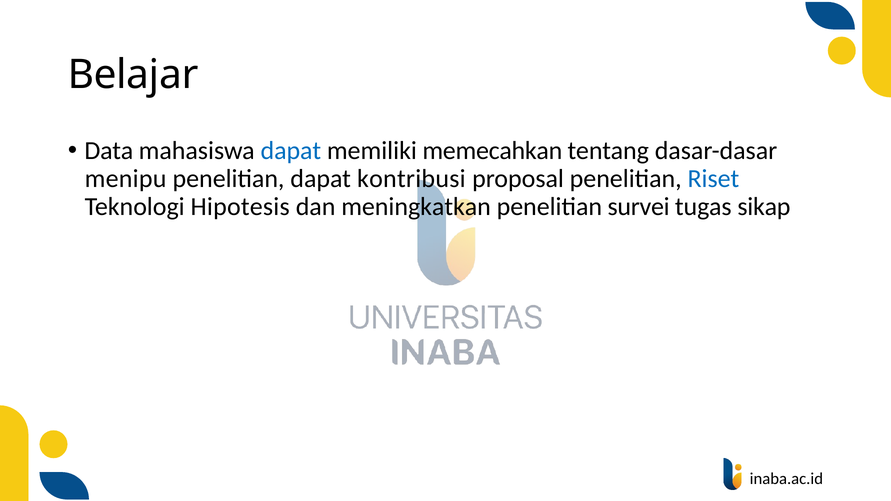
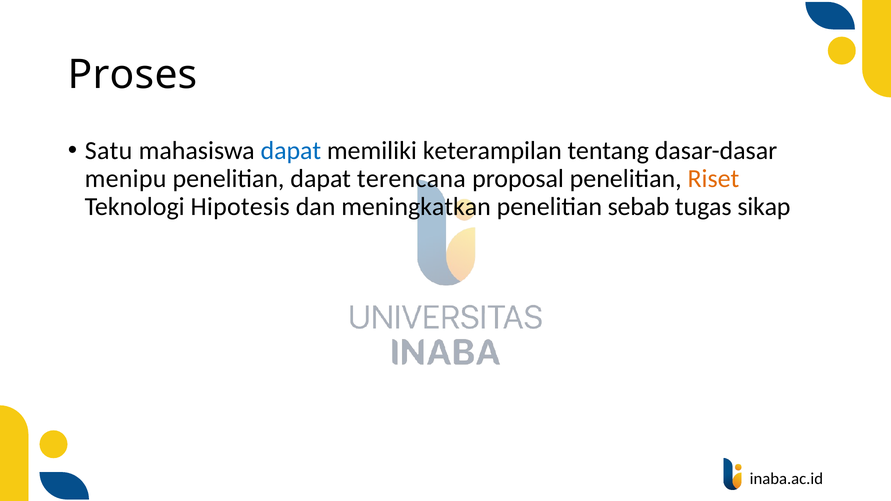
Belajar: Belajar -> Proses (133, 75)
Data: Data -> Satu (109, 151)
memecahkan: memecahkan -> keterampilan (492, 151)
kontribusi: kontribusi -> terencana (411, 179)
Riset colour: blue -> orange (713, 179)
survei: survei -> sebab (639, 207)
